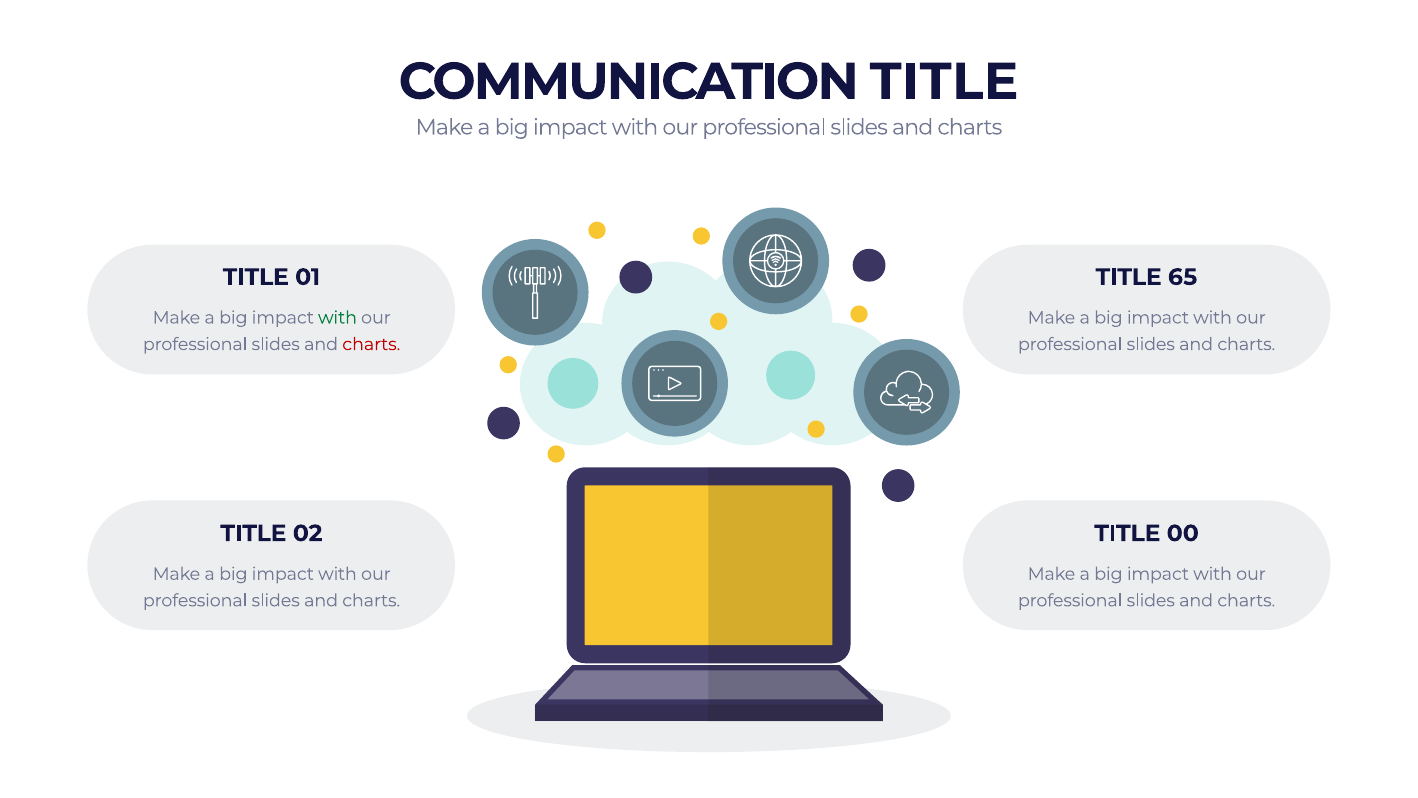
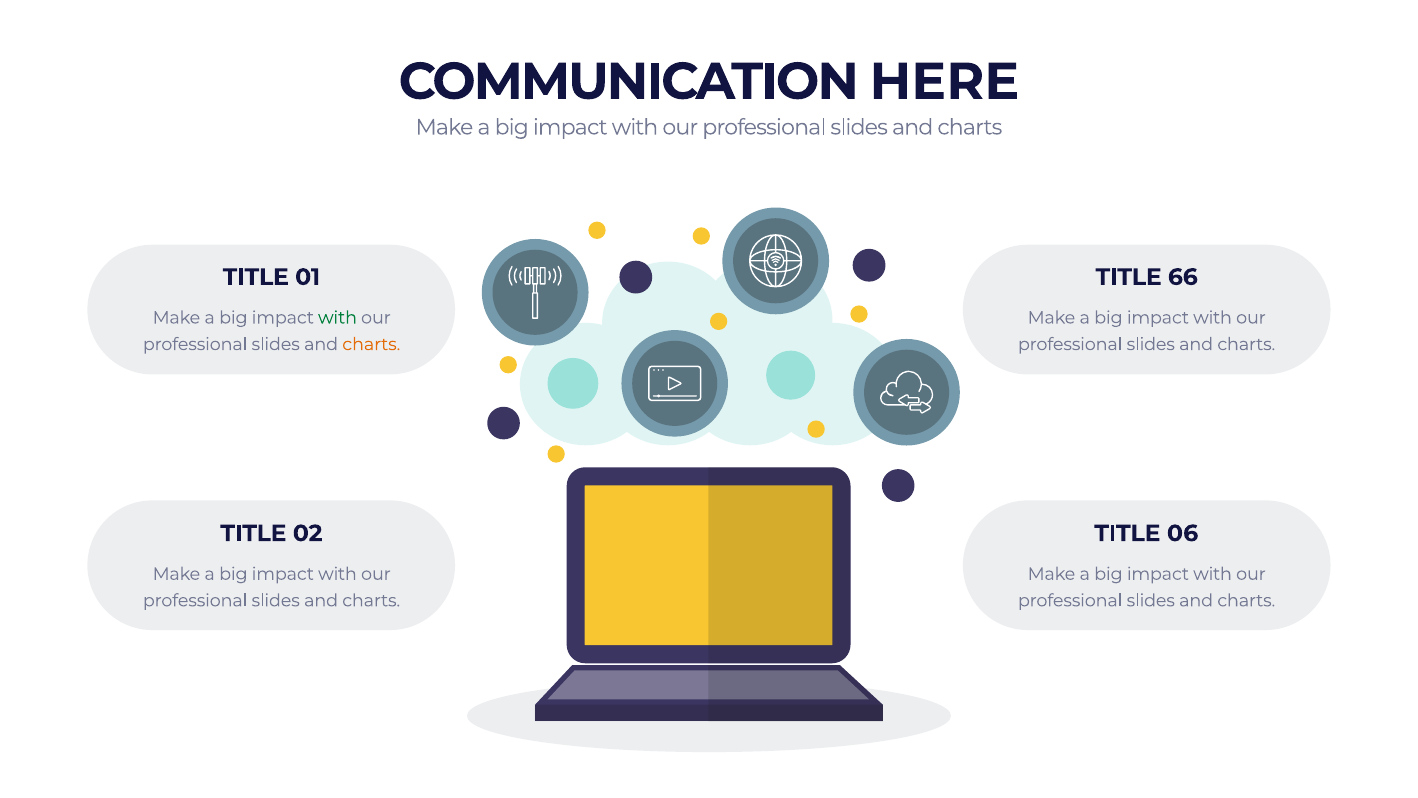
COMMUNICATION TITLE: TITLE -> HERE (944, 82)
65: 65 -> 66 (1183, 277)
charts colour: red -> orange (371, 344)
00: 00 -> 06 (1183, 533)
